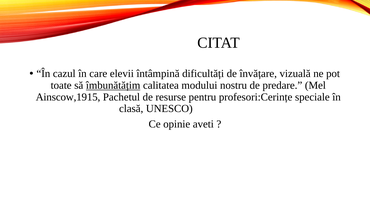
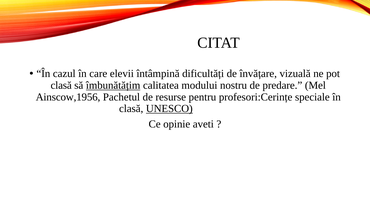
toate: toate -> clasă (61, 85)
Ainscow,1915: Ainscow,1915 -> Ainscow,1956 (68, 97)
UNESCO underline: none -> present (169, 109)
